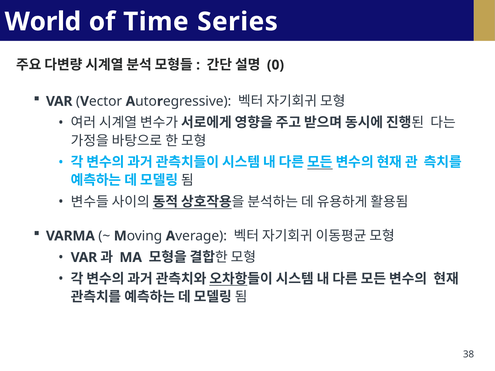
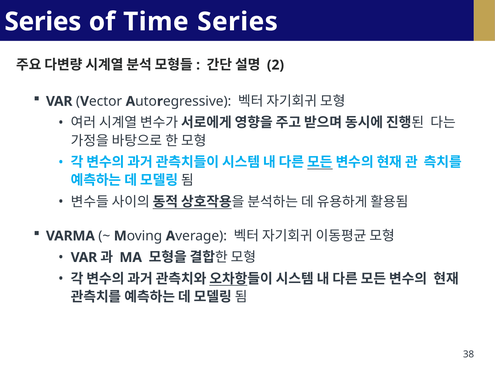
World: World -> Series (43, 22)
0: 0 -> 2 (275, 65)
